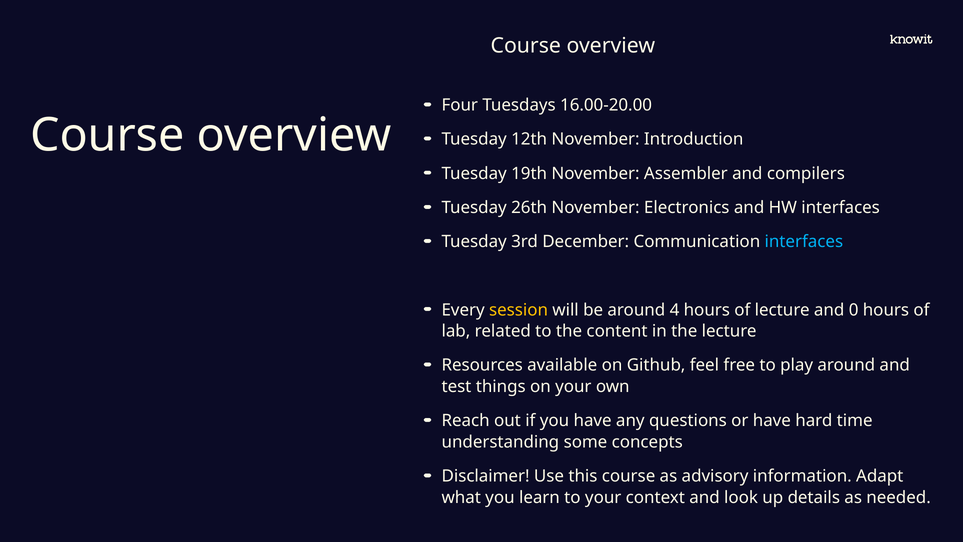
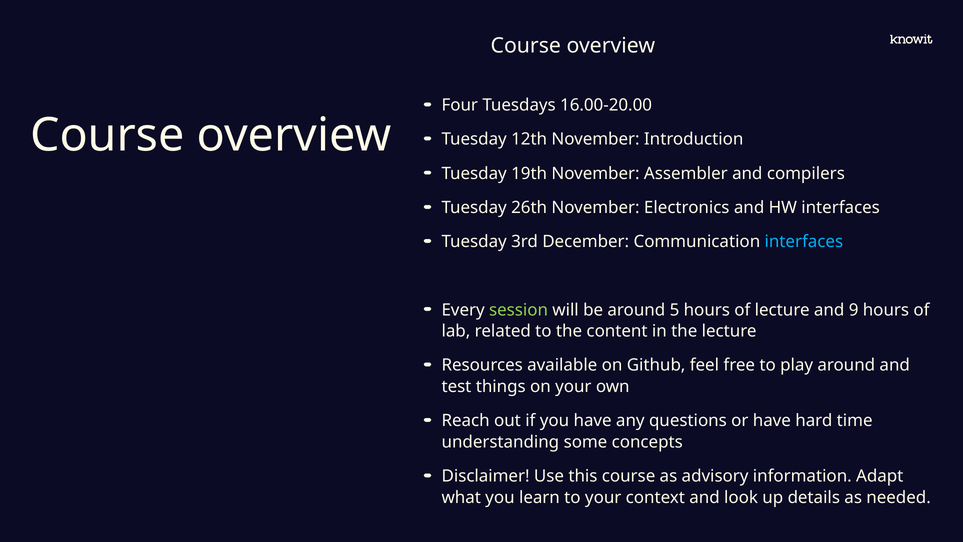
session colour: yellow -> light green (519, 310)
4: 4 -> 5 (674, 310)
0: 0 -> 9 (854, 310)
